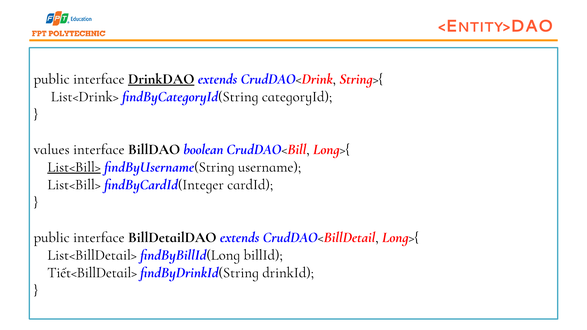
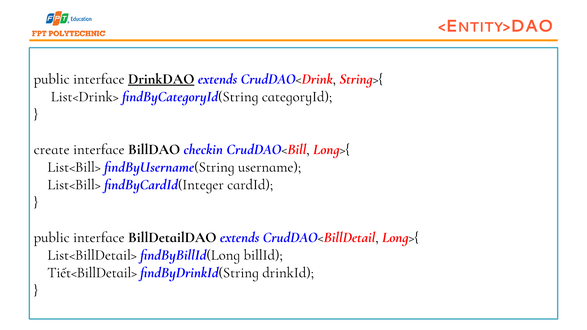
values: values -> create (52, 149)
boolean: boolean -> checkin (203, 149)
List<Bill> underline: present -> none (74, 167)
